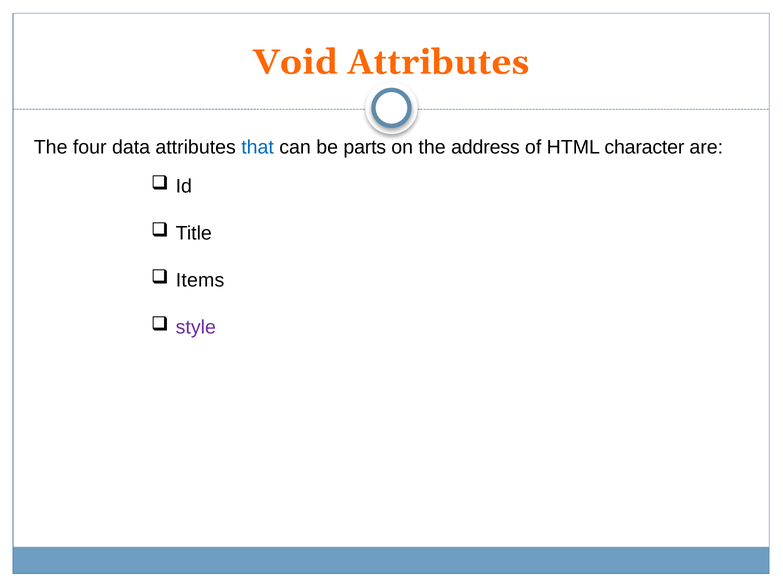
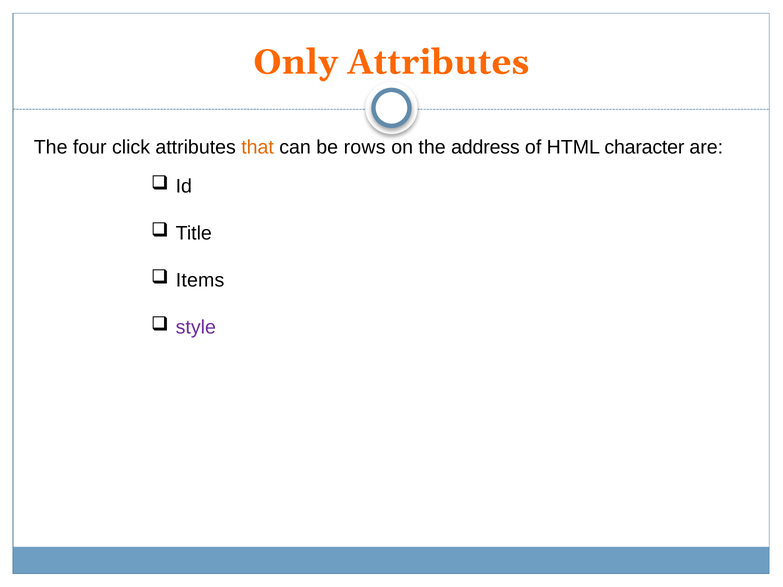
Void: Void -> Only (296, 62)
data: data -> click (131, 147)
that colour: blue -> orange (258, 147)
parts: parts -> rows (365, 147)
